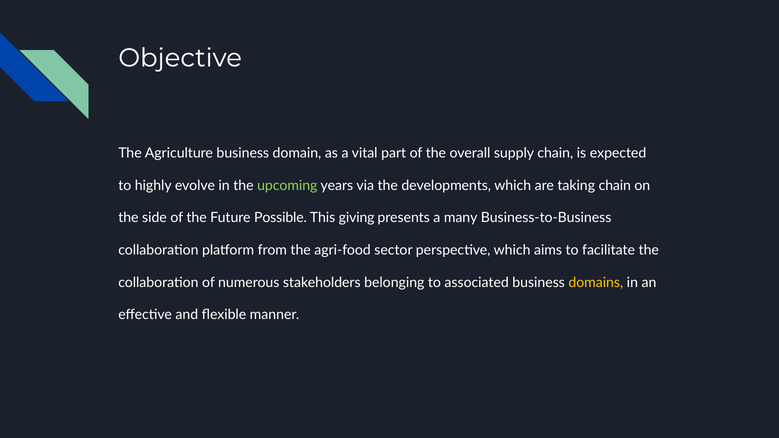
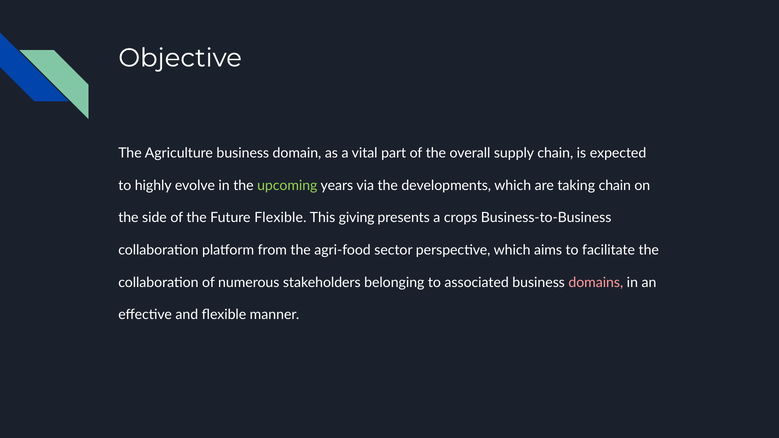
Future Possible: Possible -> Flexible (280, 218)
many: many -> crops (461, 218)
domains colour: yellow -> pink (596, 283)
